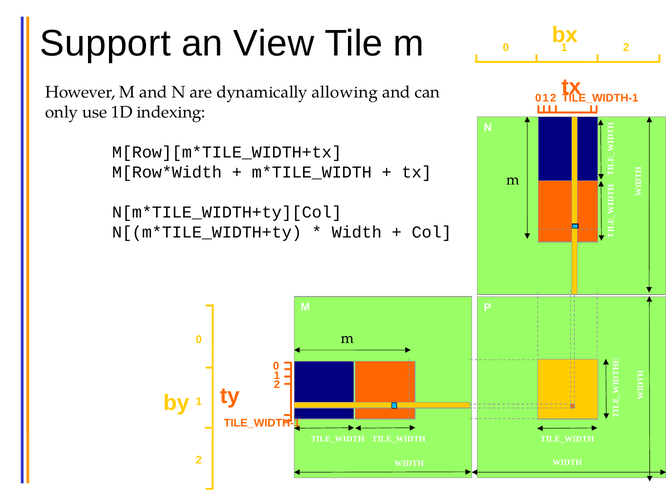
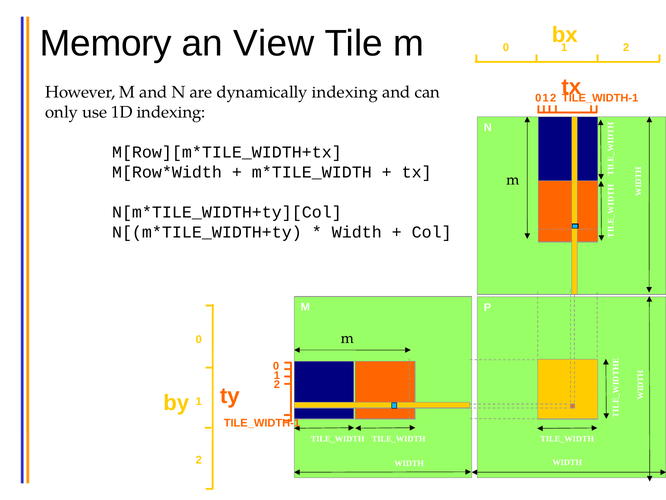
Support: Support -> Memory (106, 44)
dynamically allowing: allowing -> indexing (345, 92)
